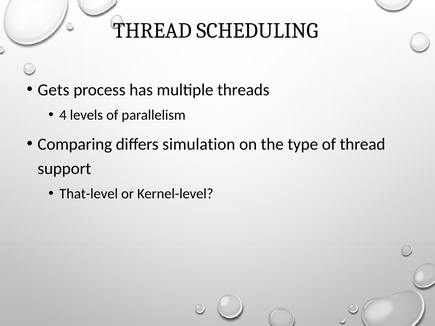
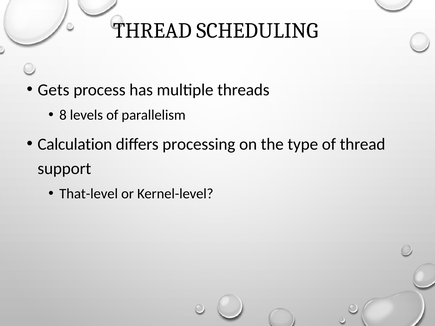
4: 4 -> 8 (63, 115)
Comparing: Comparing -> Calculation (75, 144)
simulation: simulation -> processing (199, 144)
